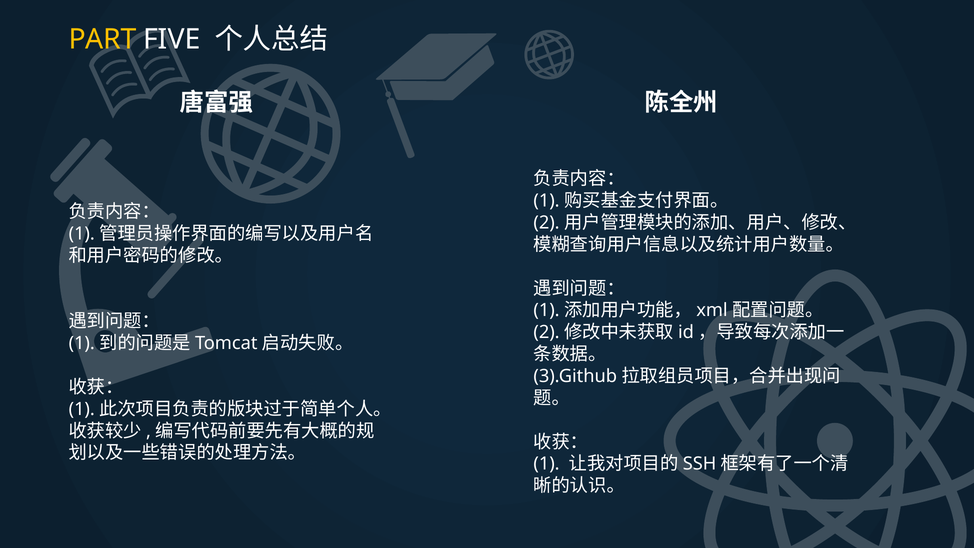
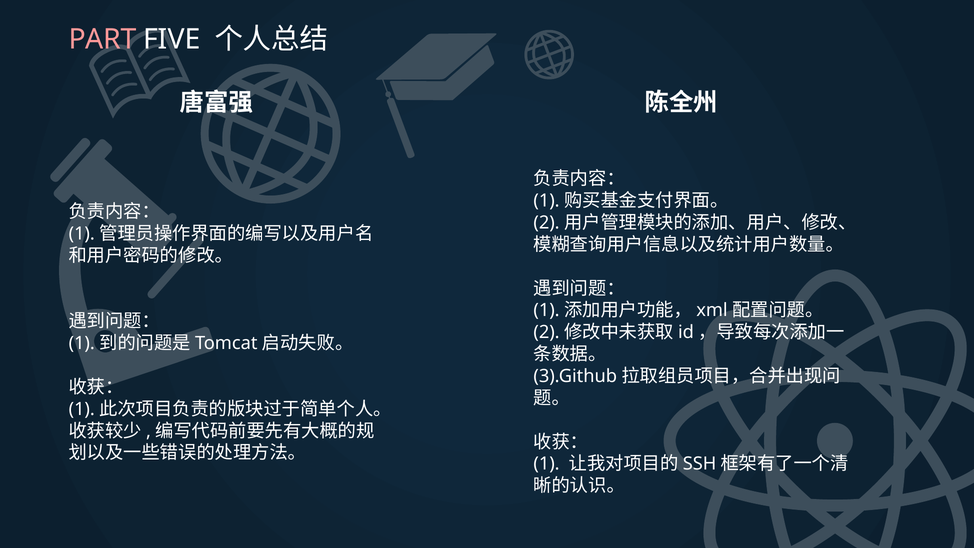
PART colour: yellow -> pink (102, 40)
